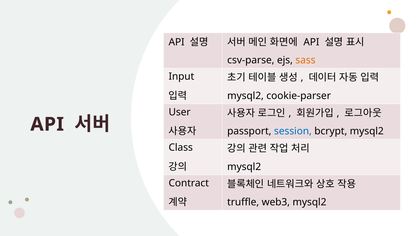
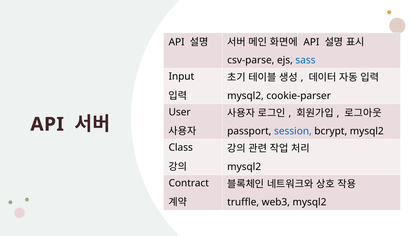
sass colour: orange -> blue (305, 60)
